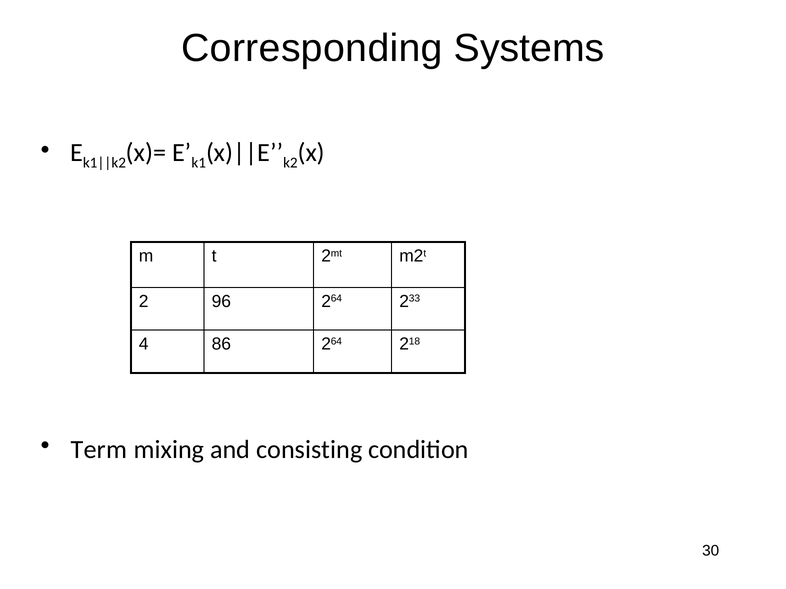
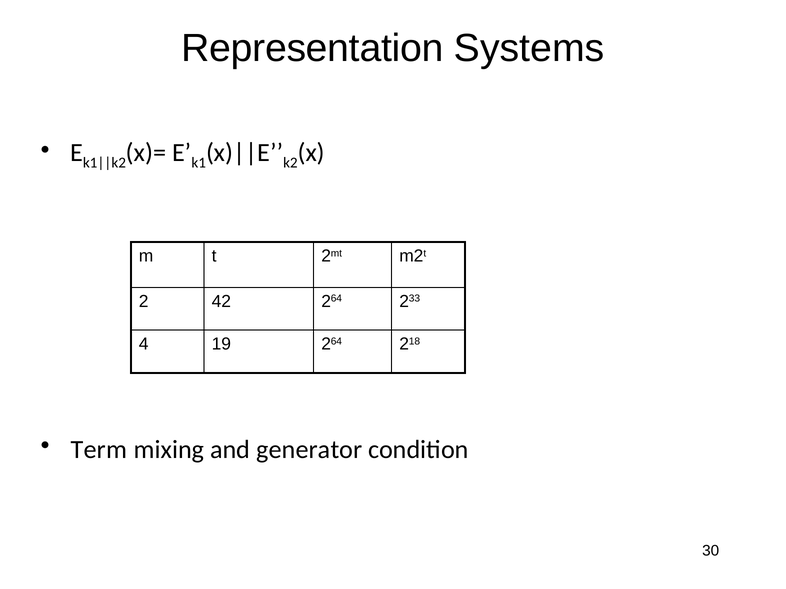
Corresponding: Corresponding -> Representation (312, 49)
96: 96 -> 42 (221, 302)
86: 86 -> 19 (221, 344)
consisting: consisting -> generator (309, 450)
